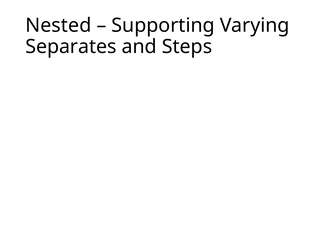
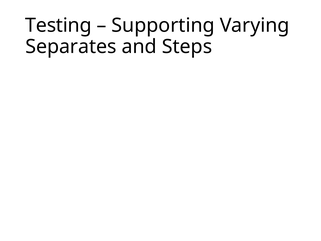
Nested: Nested -> Testing (58, 25)
